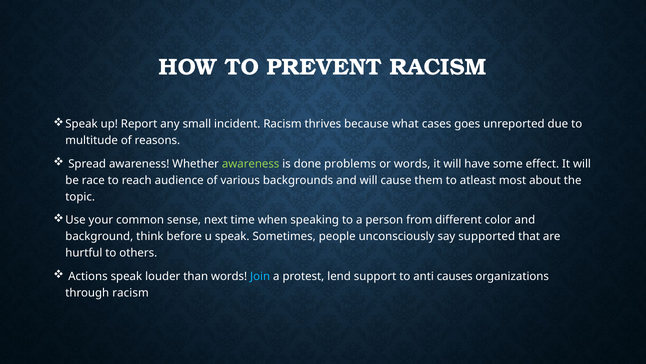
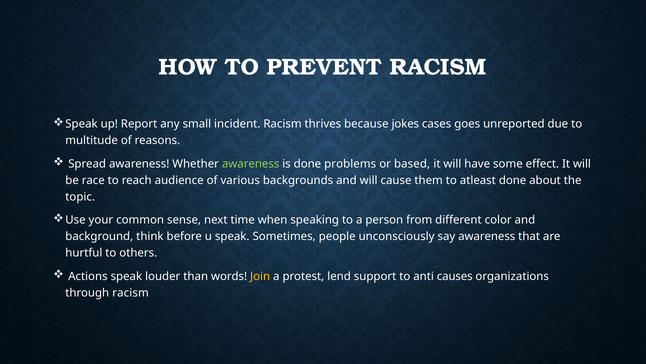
what: what -> jokes (405, 124)
or words: words -> based (412, 164)
atleast most: most -> done (513, 180)
say supported: supported -> awareness (487, 236)
Join colour: light blue -> yellow (260, 276)
